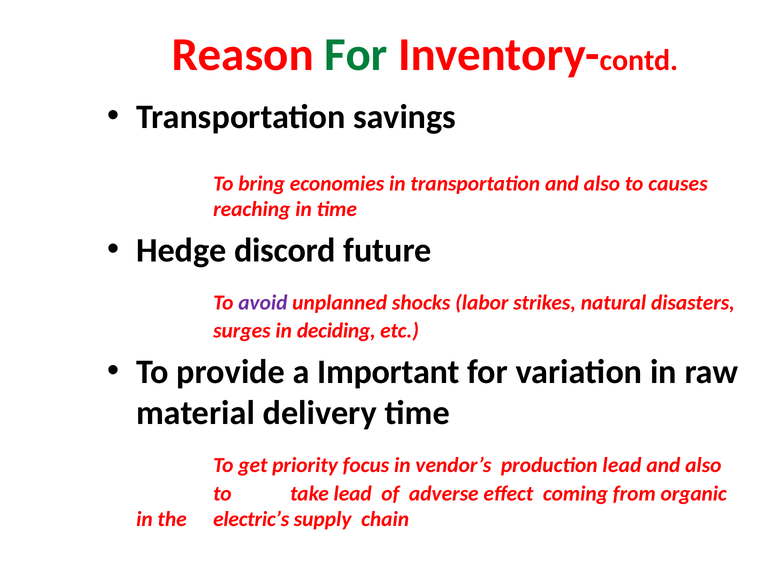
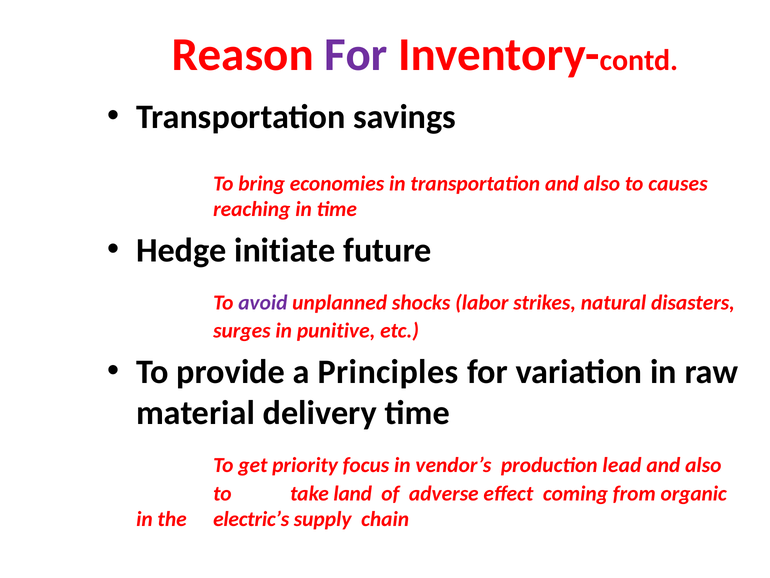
For colour: green -> purple (356, 55)
discord: discord -> initiate (285, 250)
deciding: deciding -> punitive (336, 331)
Important: Important -> Principles (388, 372)
take lead: lead -> land (353, 493)
